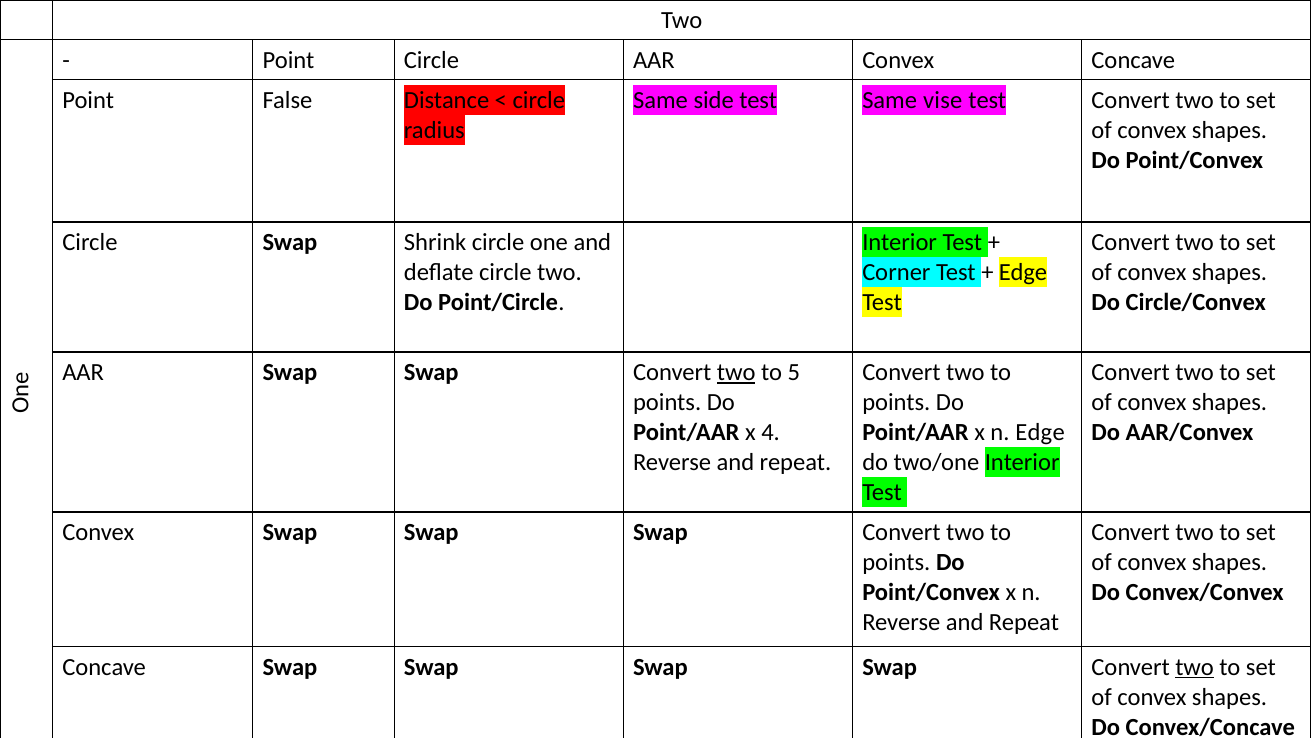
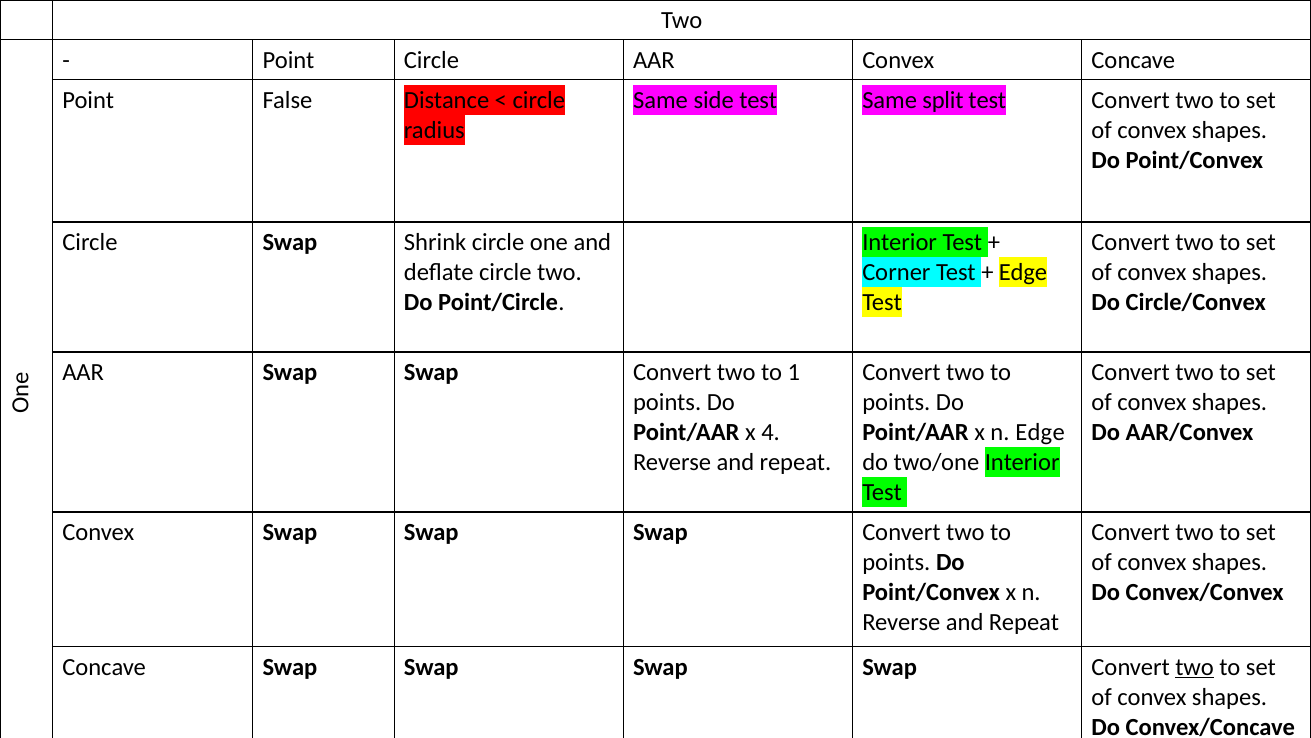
vise: vise -> split (943, 100)
two underline: present -> none (736, 372)
5: 5 -> 1 (794, 372)
